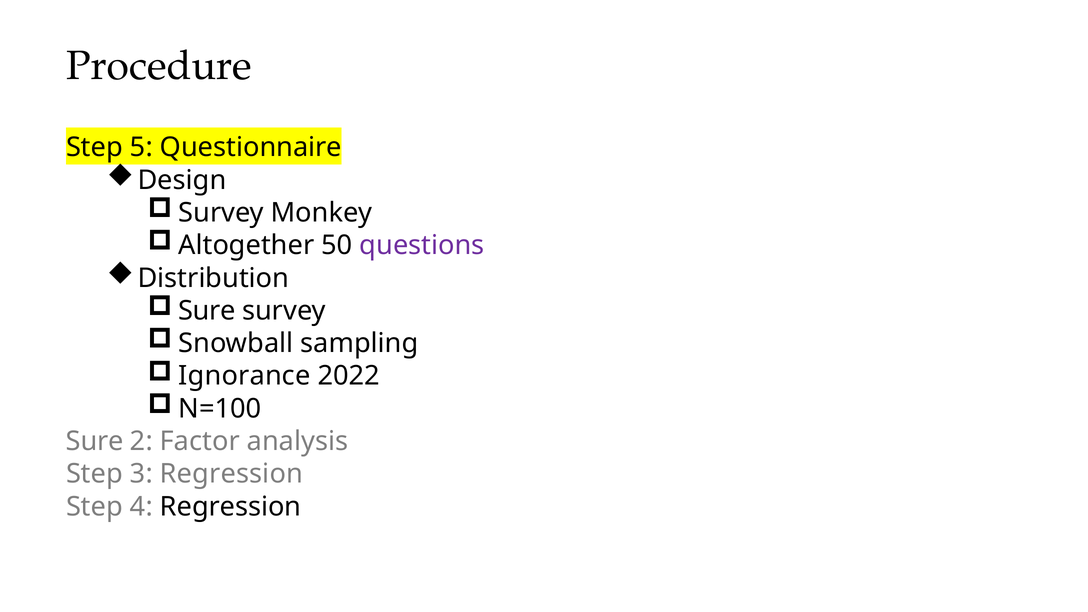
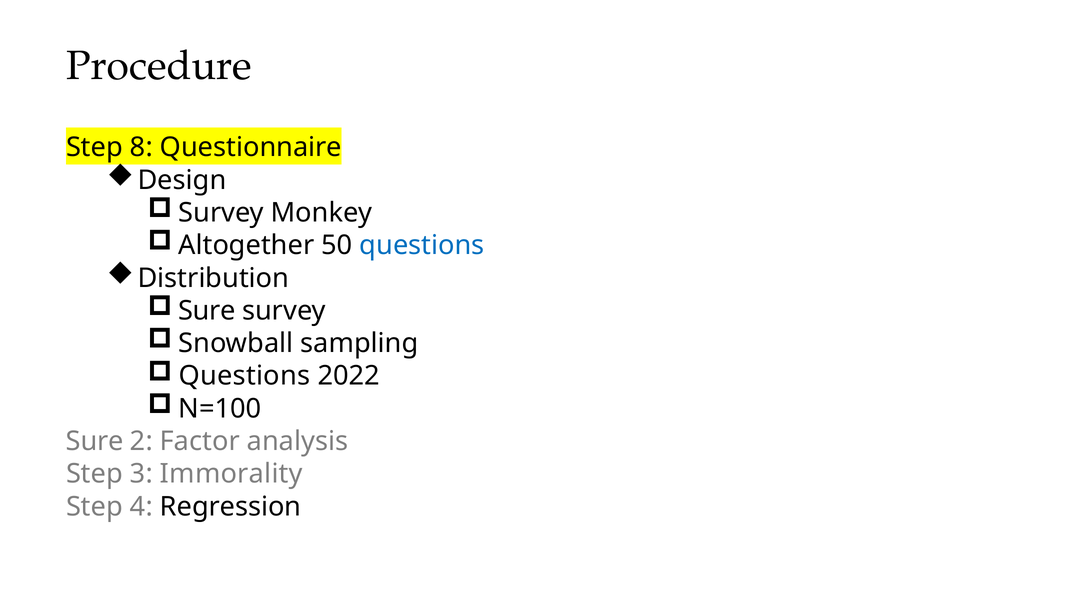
5: 5 -> 8 (141, 148)
questions colour: purple -> blue (422, 245)
Ignorance: Ignorance -> Questions (244, 376)
3 Regression: Regression -> Immorality (231, 474)
